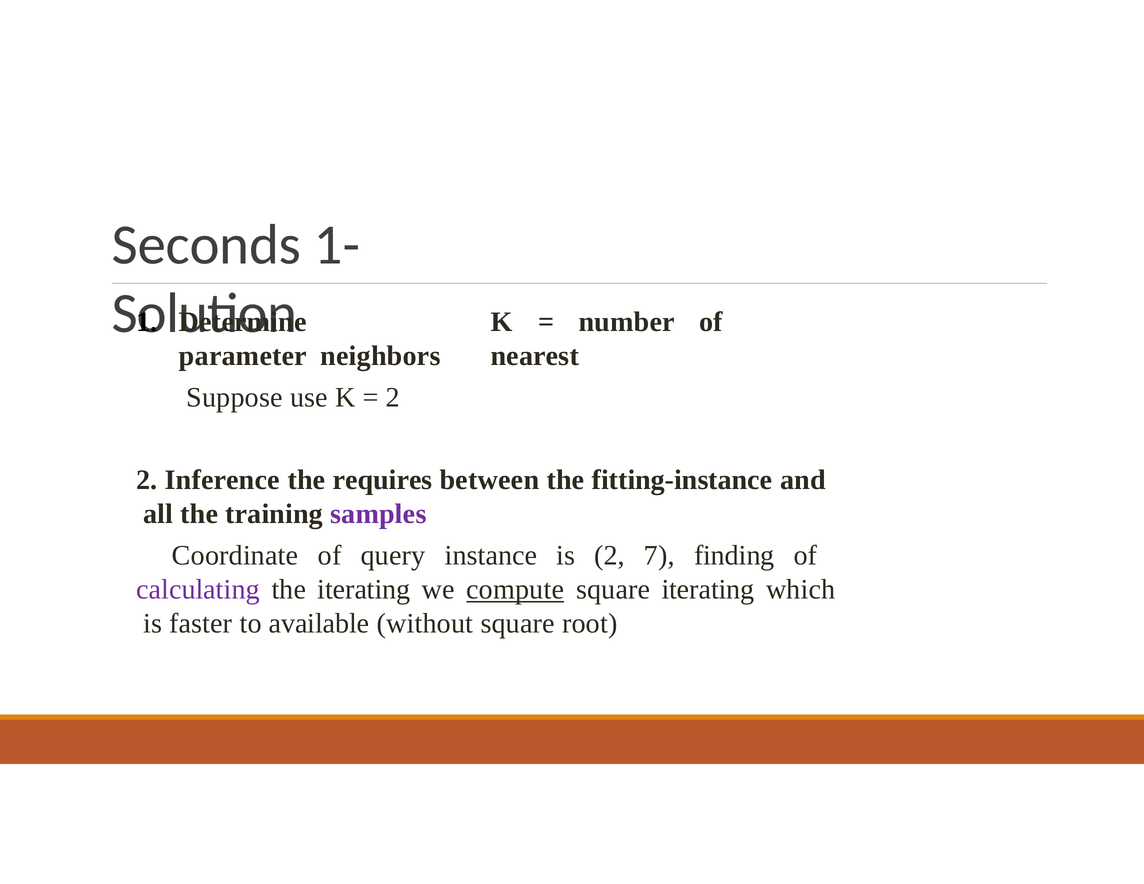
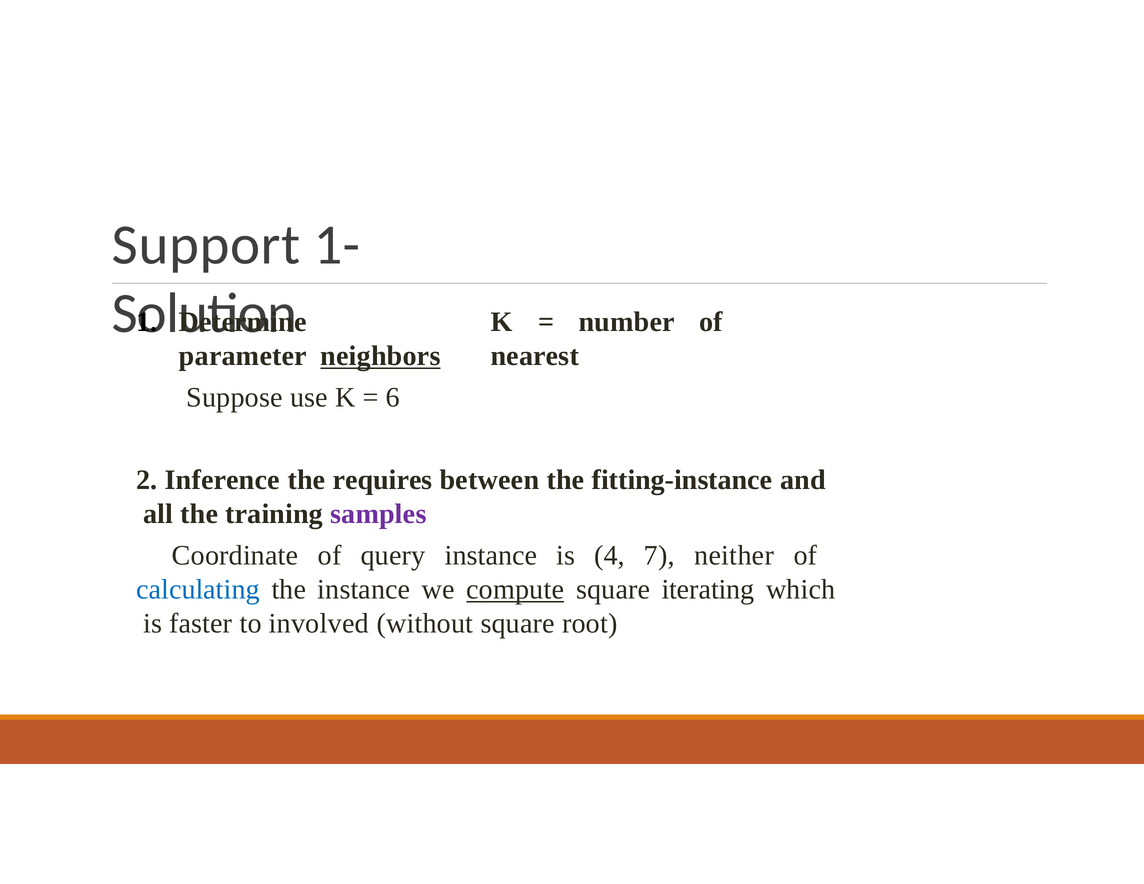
Seconds: Seconds -> Support (206, 245)
neighbors underline: none -> present (381, 356)
2: 2 -> 6 (393, 398)
is 2: 2 -> 4 (610, 555)
finding: finding -> neither (734, 555)
calculating colour: purple -> blue (198, 589)
the iterating: iterating -> instance (364, 589)
available: available -> involved (319, 624)
